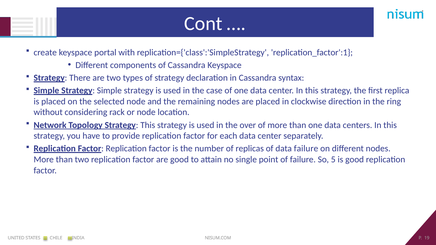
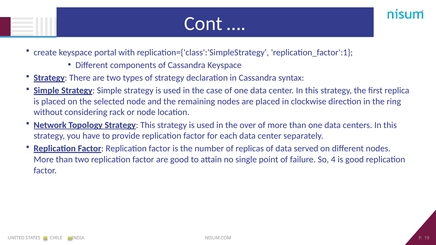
data failure: failure -> served (306, 149)
5: 5 -> 4 (333, 160)
